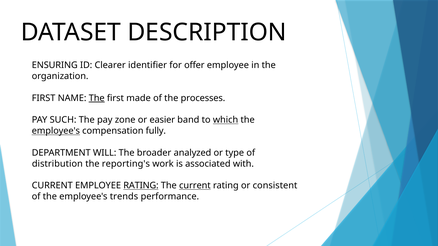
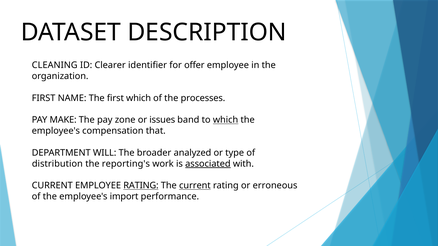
ENSURING: ENSURING -> CLEANING (55, 65)
The underline: present -> none (97, 98)
first made: made -> which (139, 98)
SUCH: SUCH -> MAKE (63, 120)
easier: easier -> issues (162, 120)
employee's underline: present -> none (56, 131)
fully: fully -> that (156, 131)
associated underline: none -> present (208, 164)
consistent: consistent -> erroneous (275, 186)
trends: trends -> import (124, 197)
